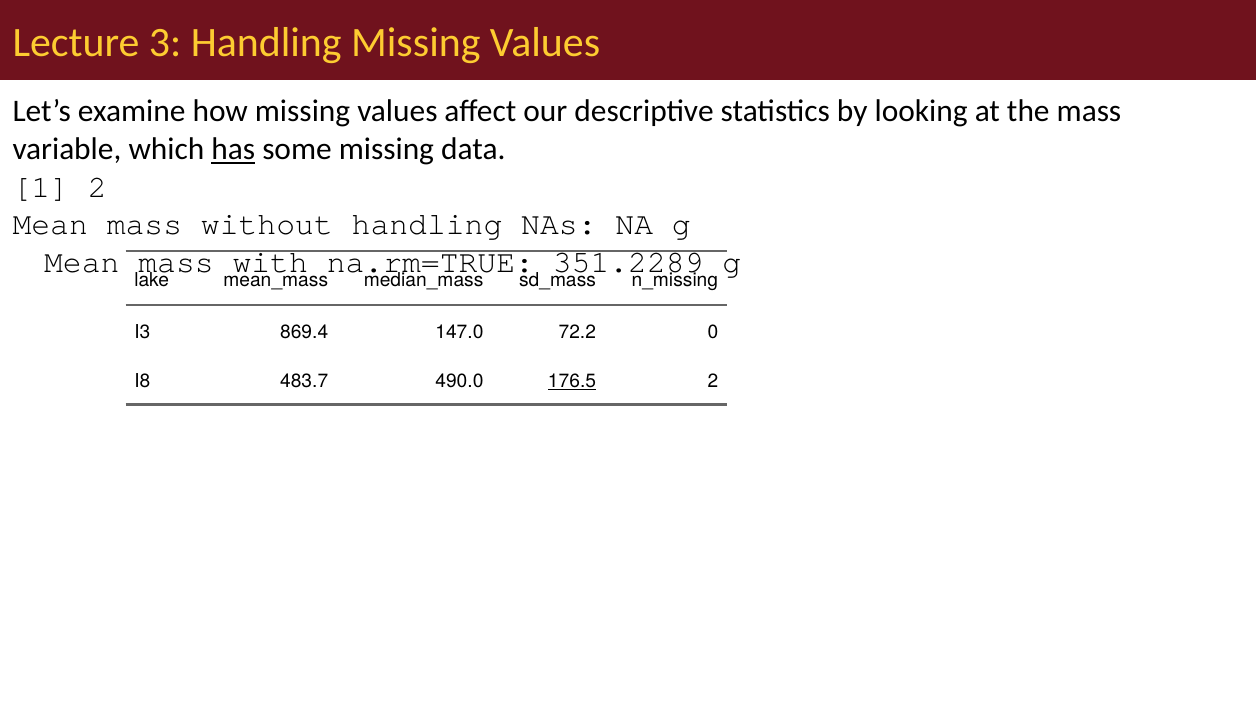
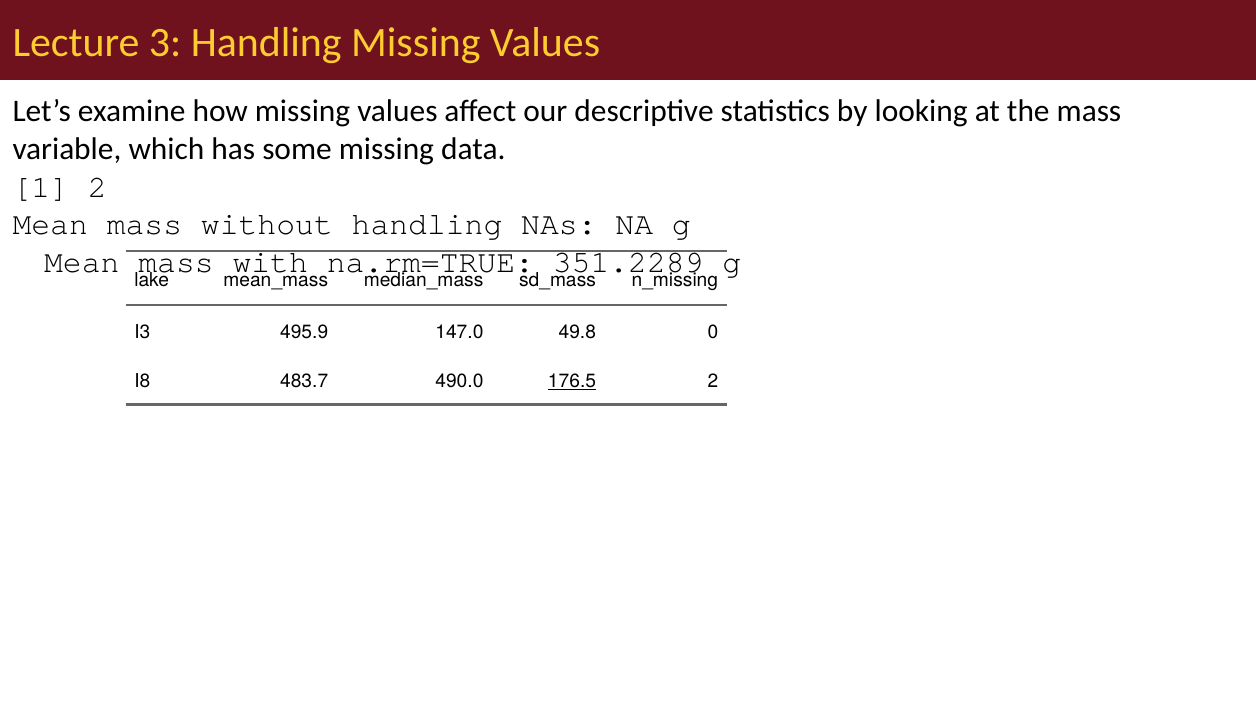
has underline: present -> none (233, 149)
869.4: 869.4 -> 495.9 (304, 332)
72.2: 72.2 -> 49.8 (577, 332)
